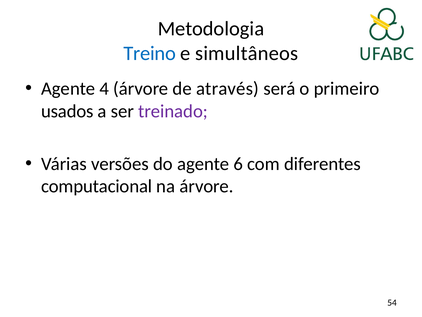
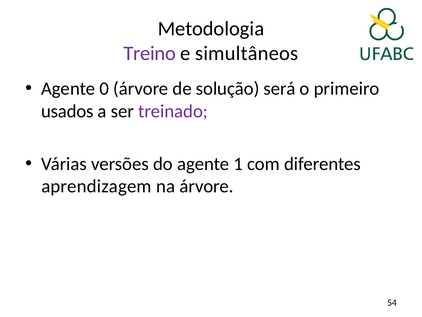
Treino colour: blue -> purple (150, 53)
4: 4 -> 0 (104, 89)
através: através -> solução (228, 89)
6: 6 -> 1 (238, 164)
computacional: computacional -> aprendizagem (97, 186)
